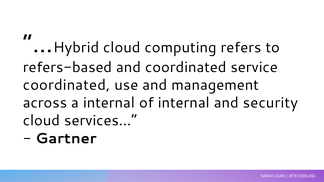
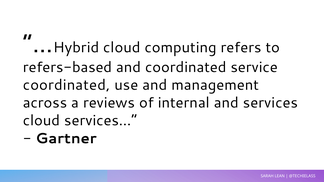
a internal: internal -> reviews (109, 103)
security: security -> services (270, 103)
